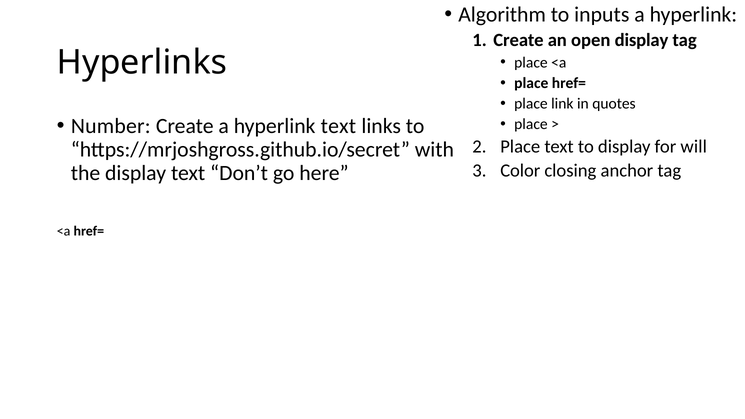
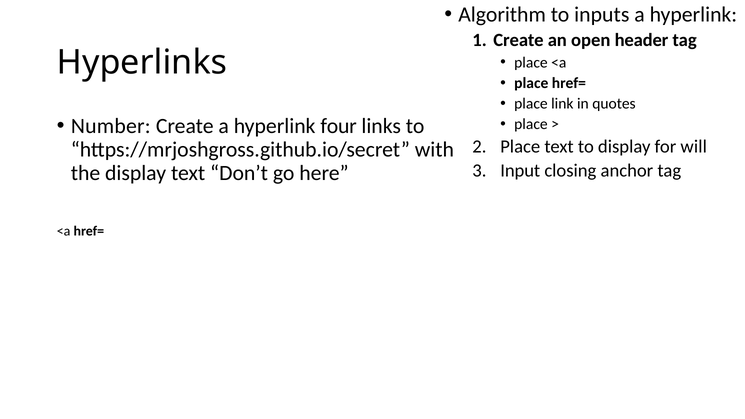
open display: display -> header (642, 40)
hyperlink text: text -> four (339, 126)
Color: Color -> Input (520, 171)
